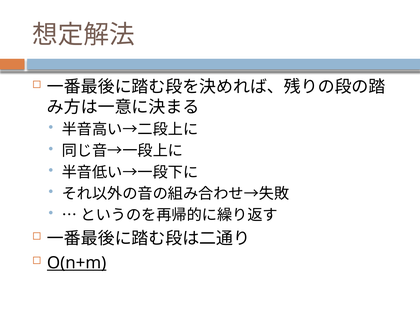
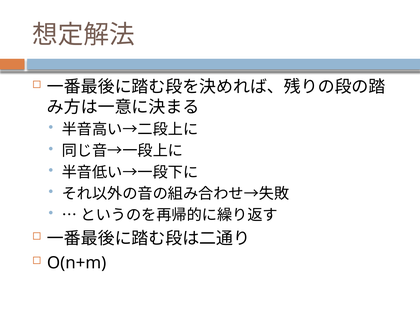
O(n+m underline: present -> none (77, 263)
